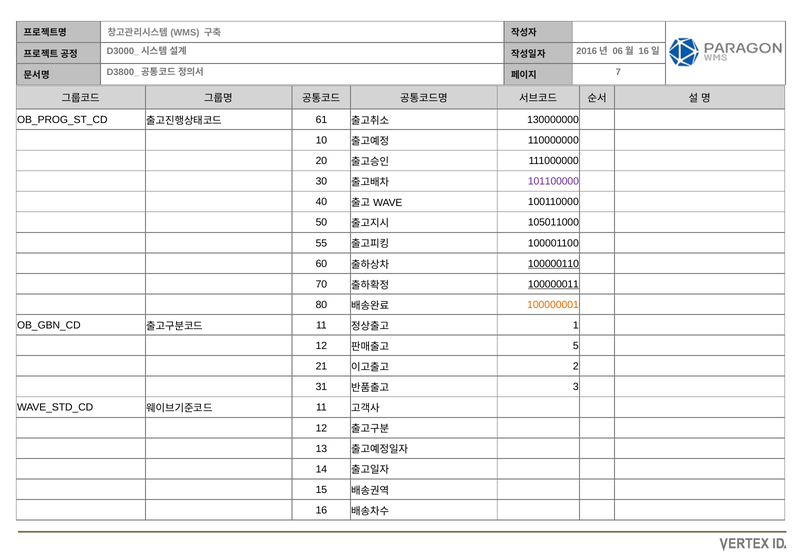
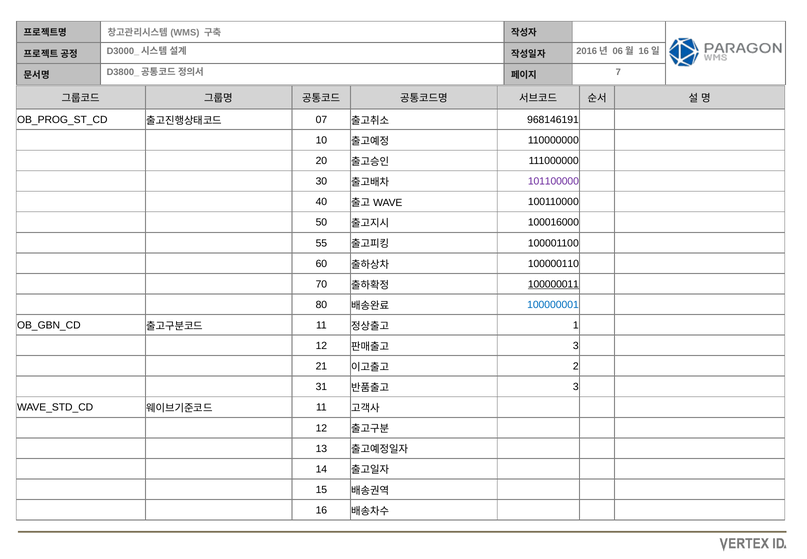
61: 61 -> 07 (321, 120)
130000000: 130000000 -> 968146191 (553, 120)
105011000: 105011000 -> 100016000 (553, 222)
100000110 underline: present -> none (553, 264)
100000001 colour: orange -> blue (553, 305)
5: 5 -> 3 (576, 346)
